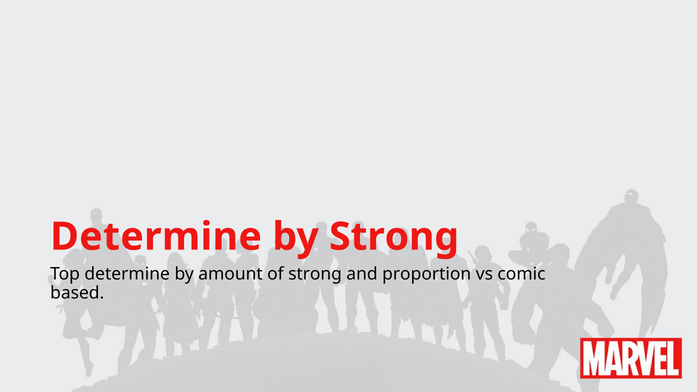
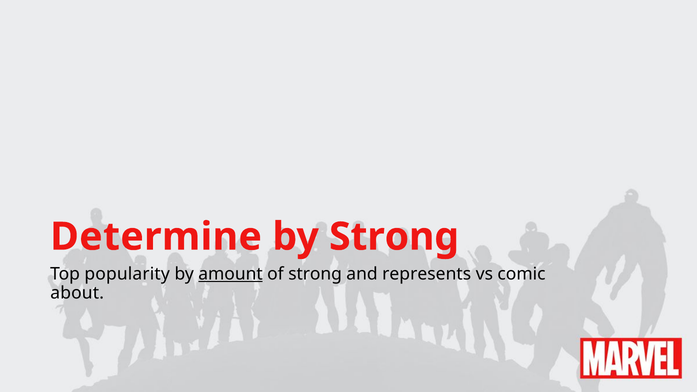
Top determine: determine -> popularity (127, 274)
amount underline: none -> present (231, 274)
proportion: proportion -> represents (427, 274)
based: based -> about (77, 293)
